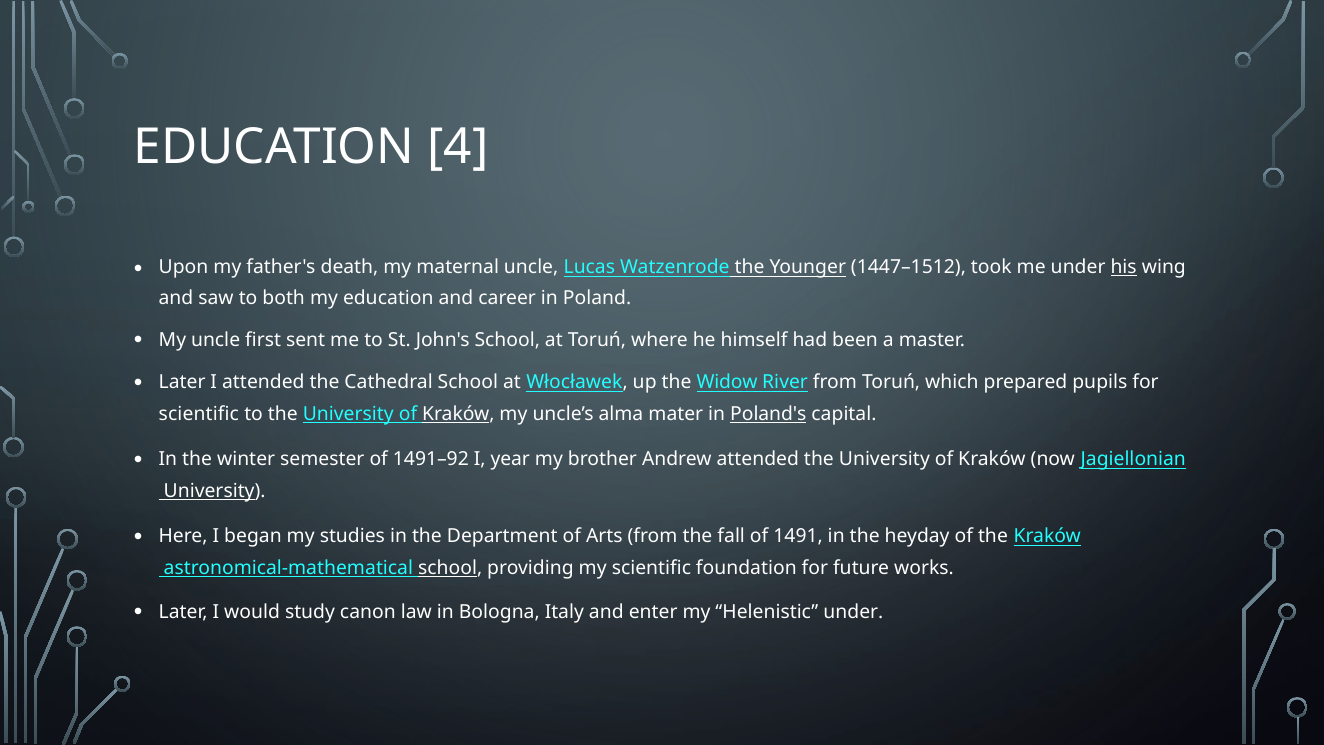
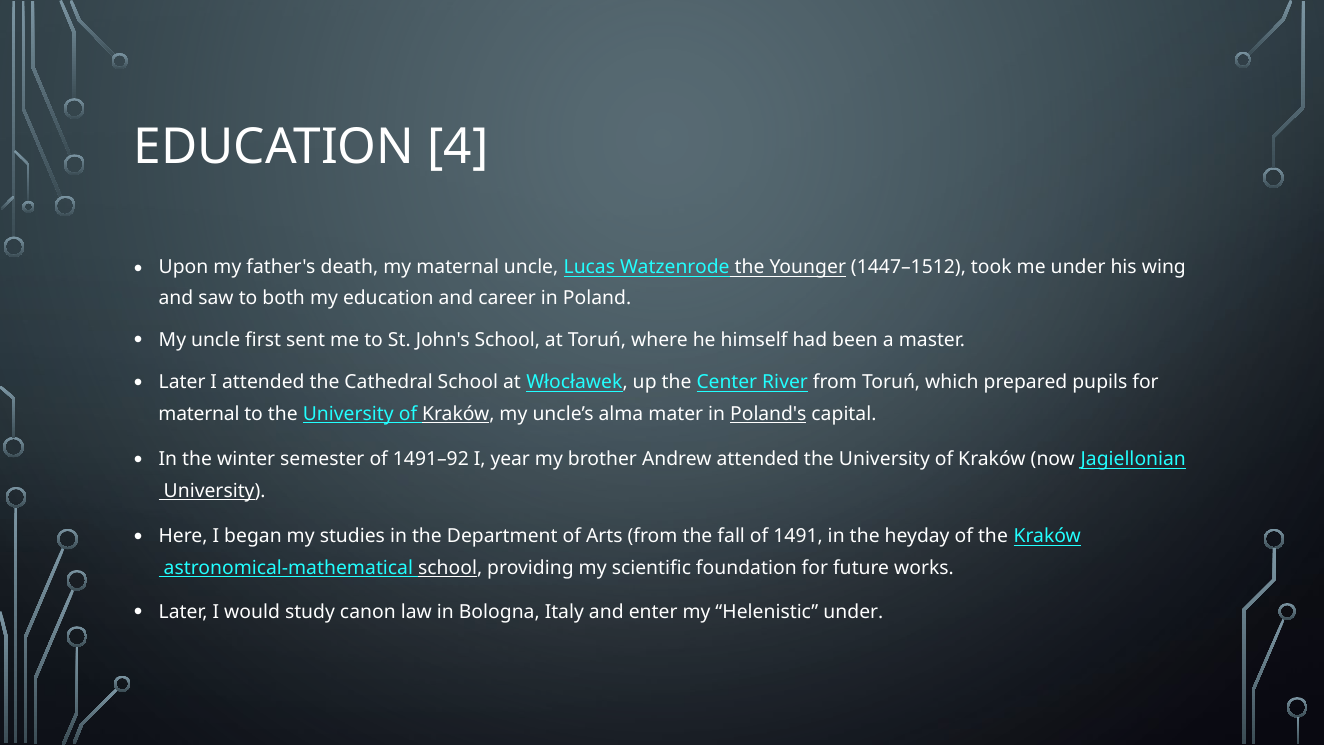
his underline: present -> none (1124, 267)
Widow: Widow -> Center (727, 382)
scientific: scientific -> maternal (199, 414)
